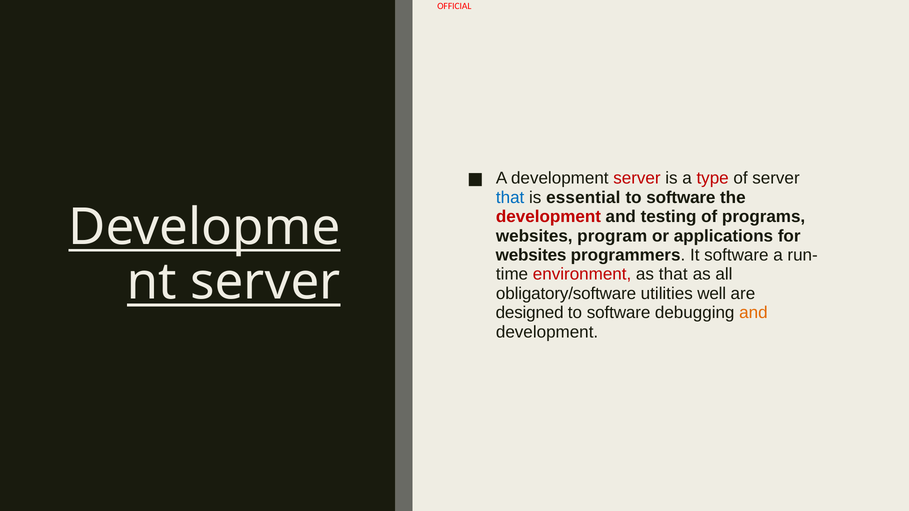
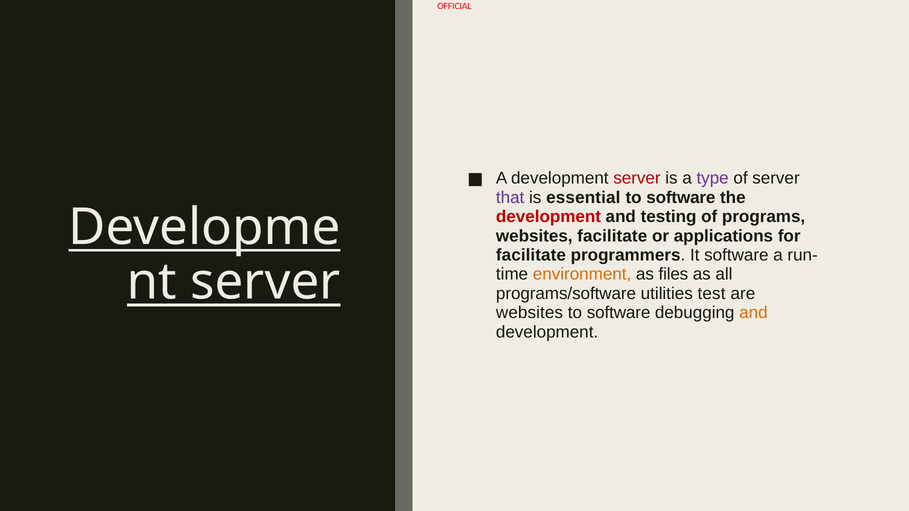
type colour: red -> purple (713, 178)
that colour: blue -> purple (510, 198)
websites program: program -> facilitate (612, 236)
websites: websites -> facilitate (531, 255)
environment colour: red -> orange (582, 275)
as that: that -> files (673, 275)
obligatory/software: obligatory/software -> programs/software (566, 294)
well: well -> test (712, 294)
designed: designed -> websites (529, 313)
